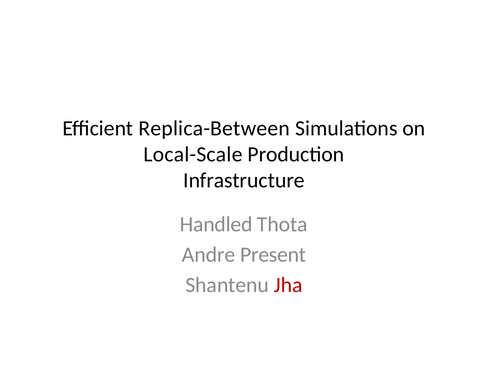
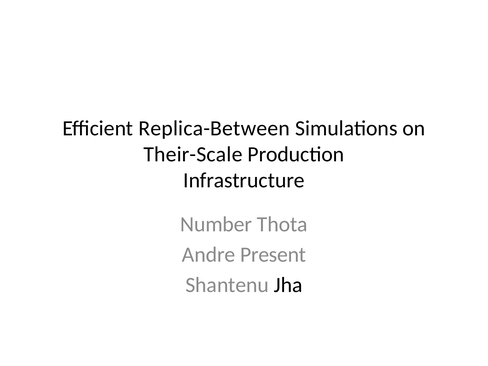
Local-Scale: Local-Scale -> Their-Scale (193, 154)
Handled: Handled -> Number (216, 224)
Jha colour: red -> black (288, 285)
